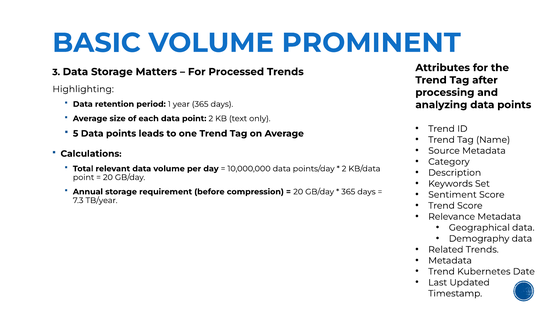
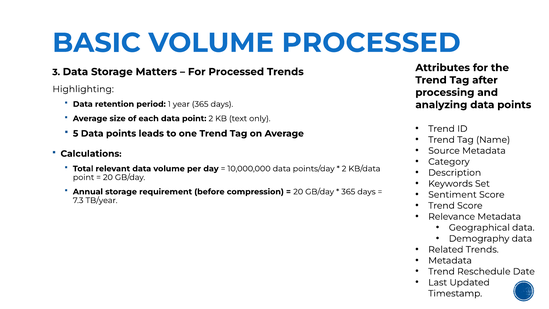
VOLUME PROMINENT: PROMINENT -> PROCESSED (371, 43)
Kubernetes: Kubernetes -> Reschedule (484, 271)
